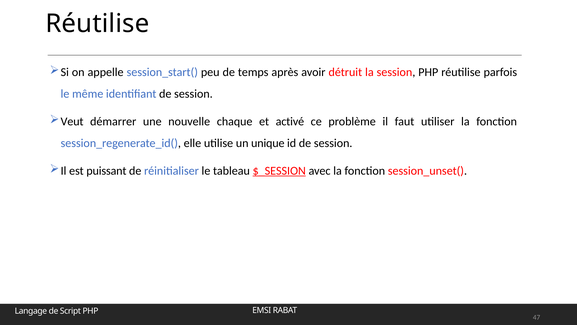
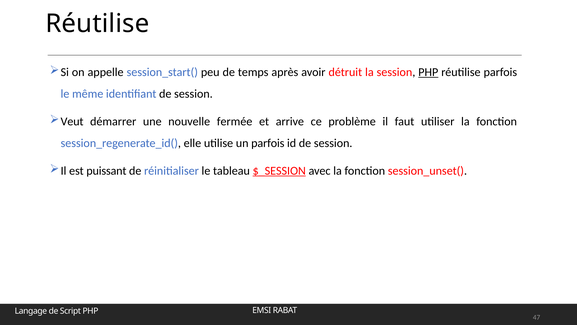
PHP underline: none -> present (428, 72)
chaque: chaque -> fermée (235, 121)
activé: activé -> arrive (290, 121)
un unique: unique -> parfois (268, 143)
